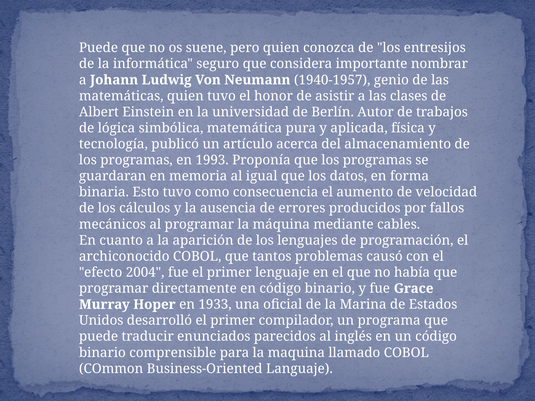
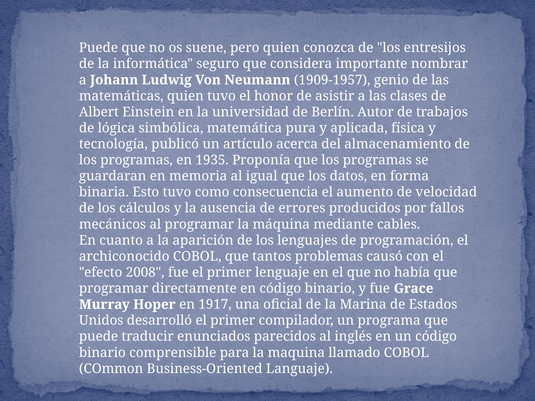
1940-1957: 1940-1957 -> 1909-1957 (332, 80)
1993: 1993 -> 1935 (212, 160)
2004: 2004 -> 2008 (145, 273)
1933: 1933 -> 1917 (215, 305)
